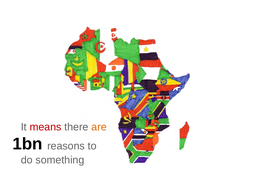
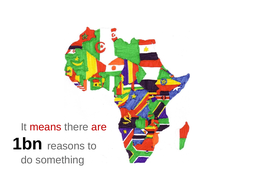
are colour: orange -> red (99, 127)
